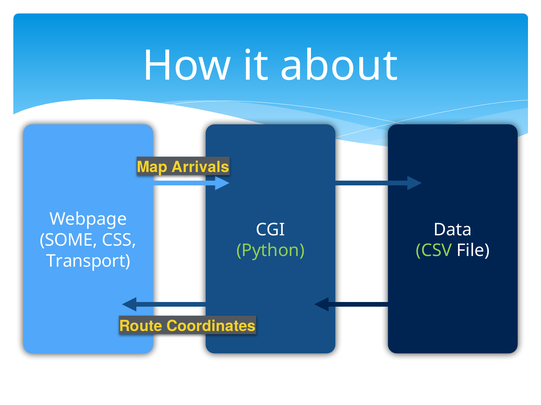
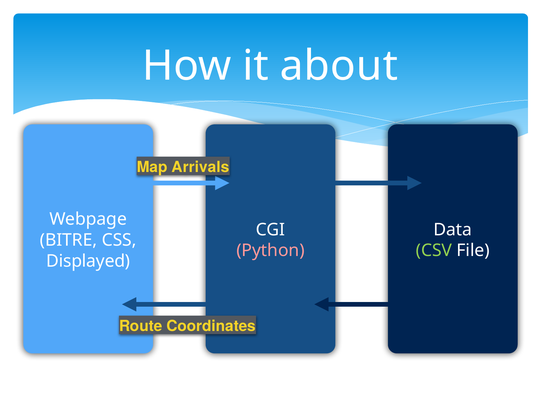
SOME: SOME -> BITRE (68, 241)
Python colour: light green -> pink (270, 251)
Transport: Transport -> Displayed (88, 261)
